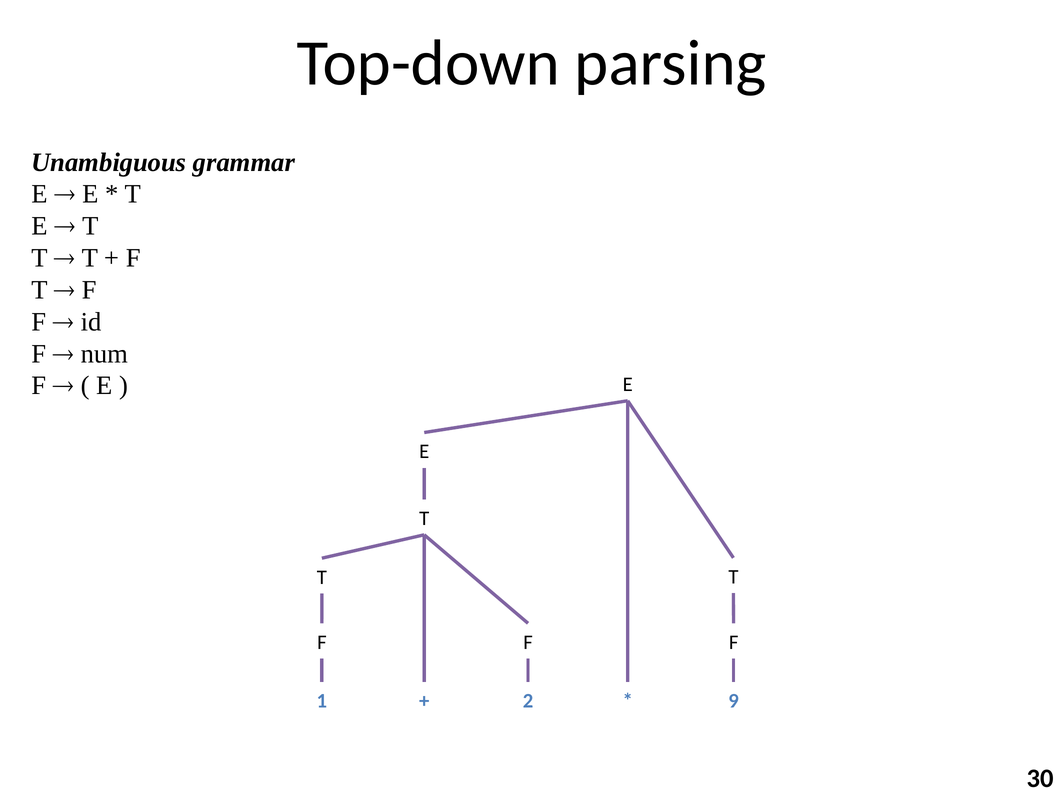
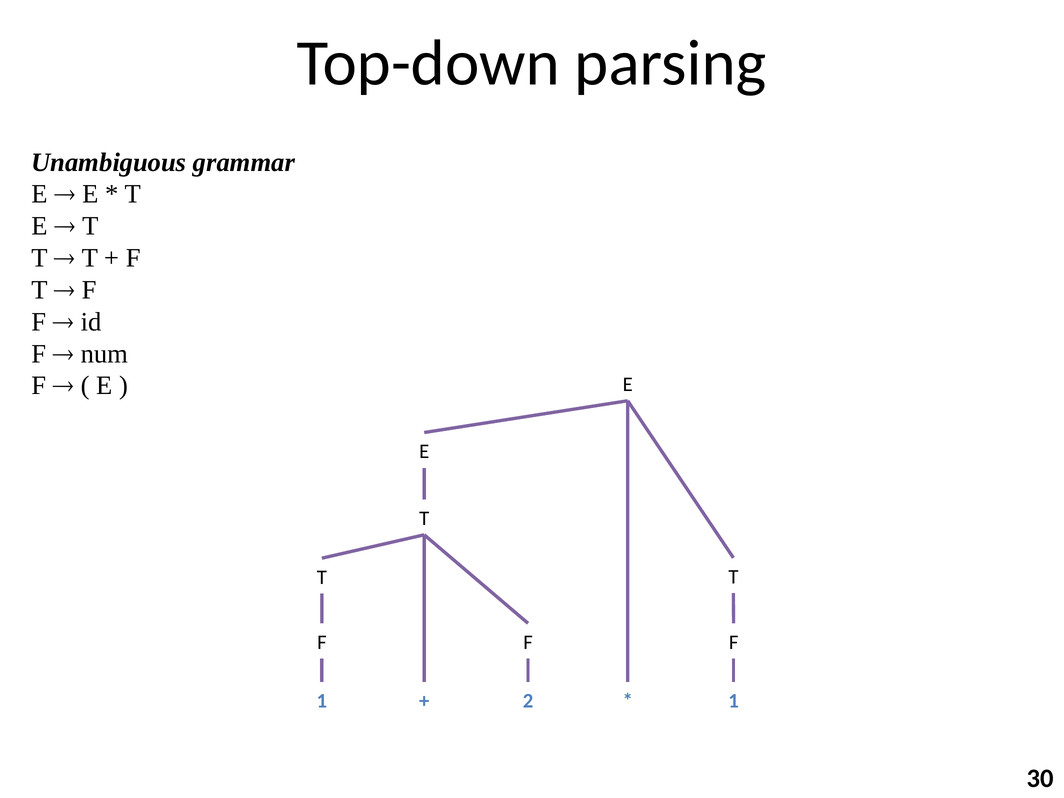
9: 9 -> 1 (734, 701)
